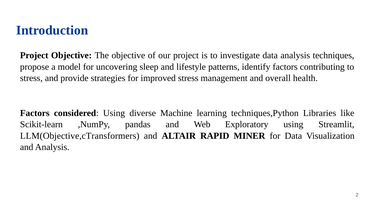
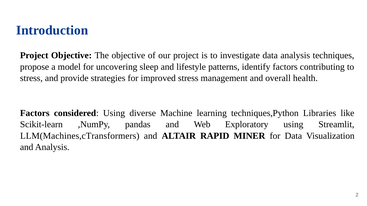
LLM(Objective,cTransformers: LLM(Objective,cTransformers -> LLM(Machines,cTransformers (80, 136)
